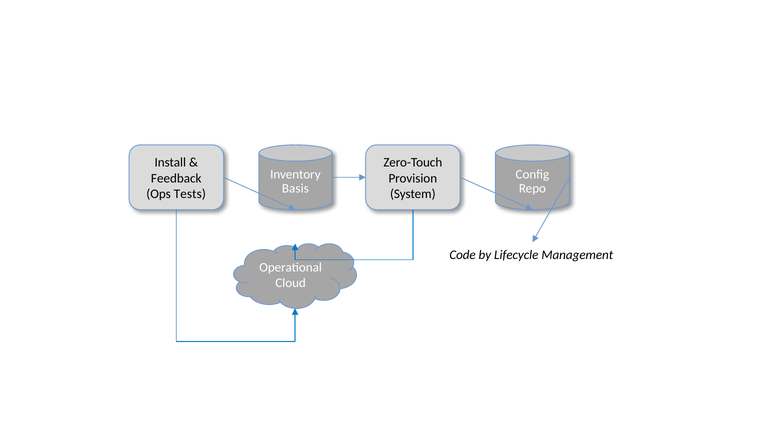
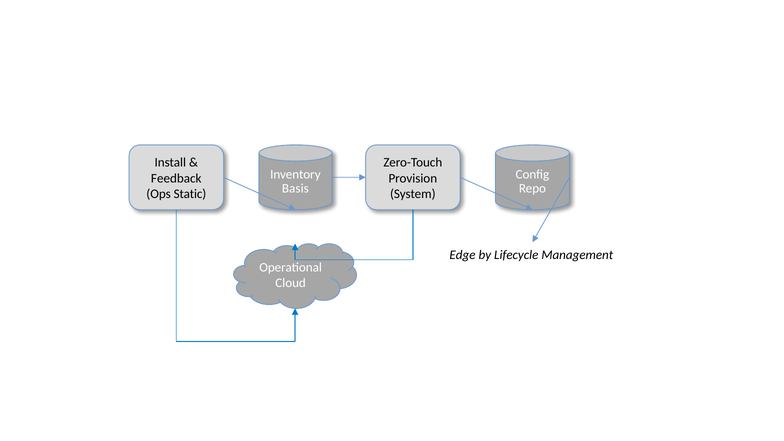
Tests: Tests -> Static (190, 194)
Code: Code -> Edge (462, 255)
